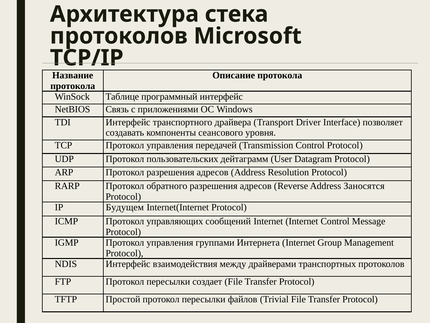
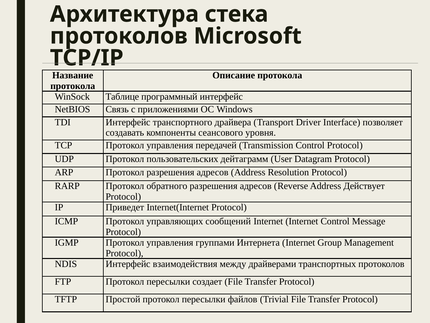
Заносятся: Заносятся -> Действует (364, 186)
Будущем: Будущем -> Приведет (125, 207)
